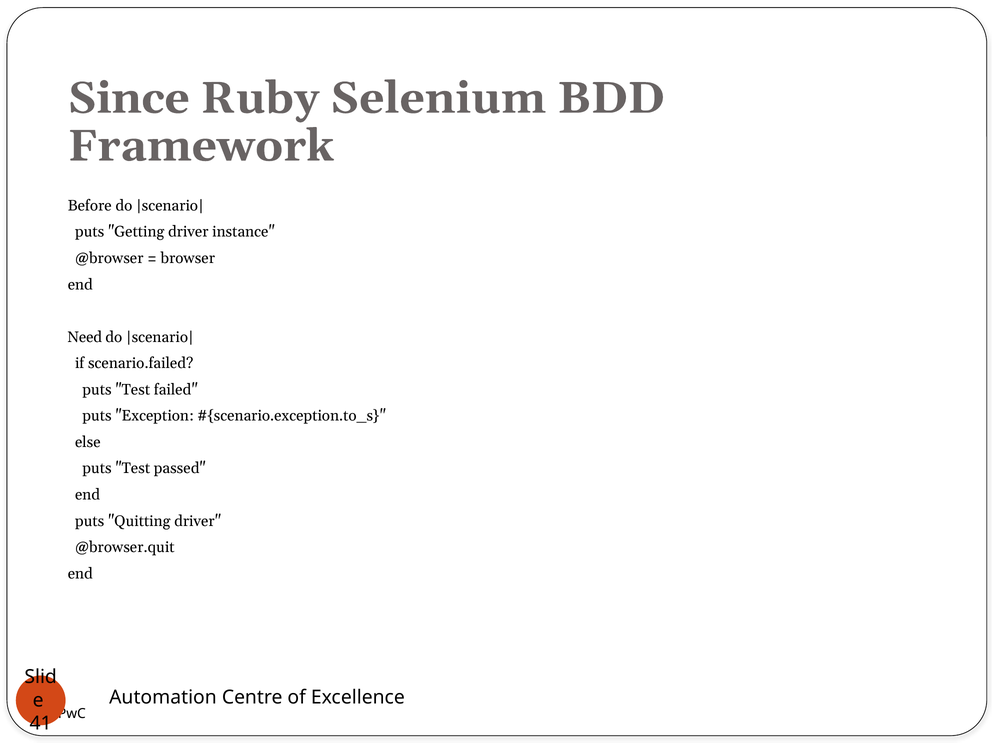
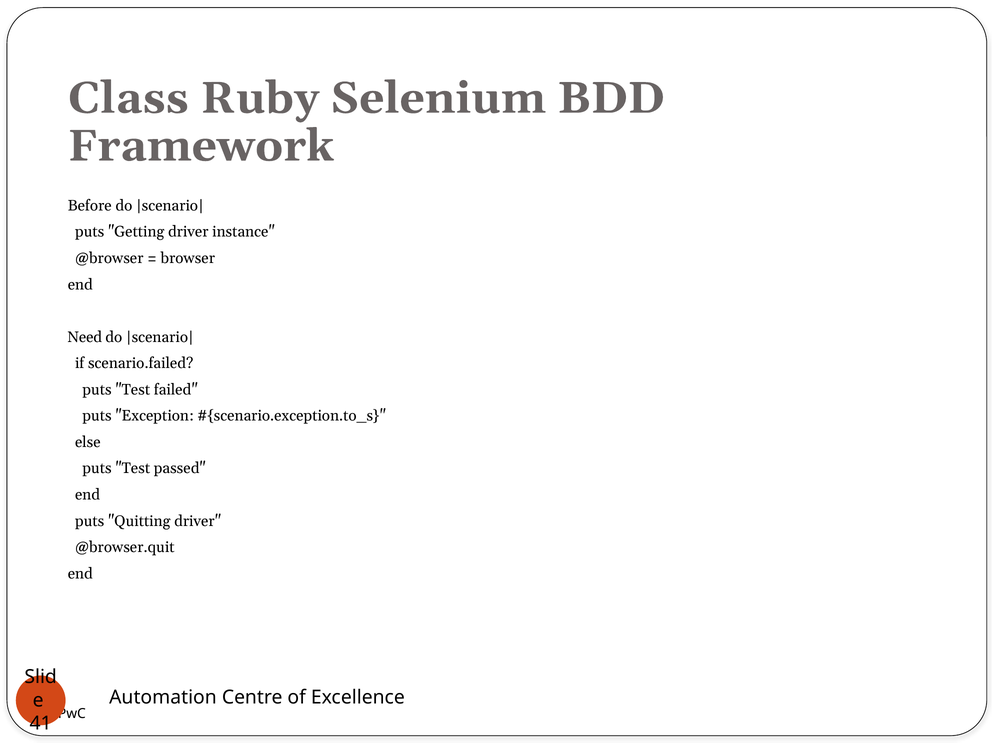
Since: Since -> Class (128, 98)
